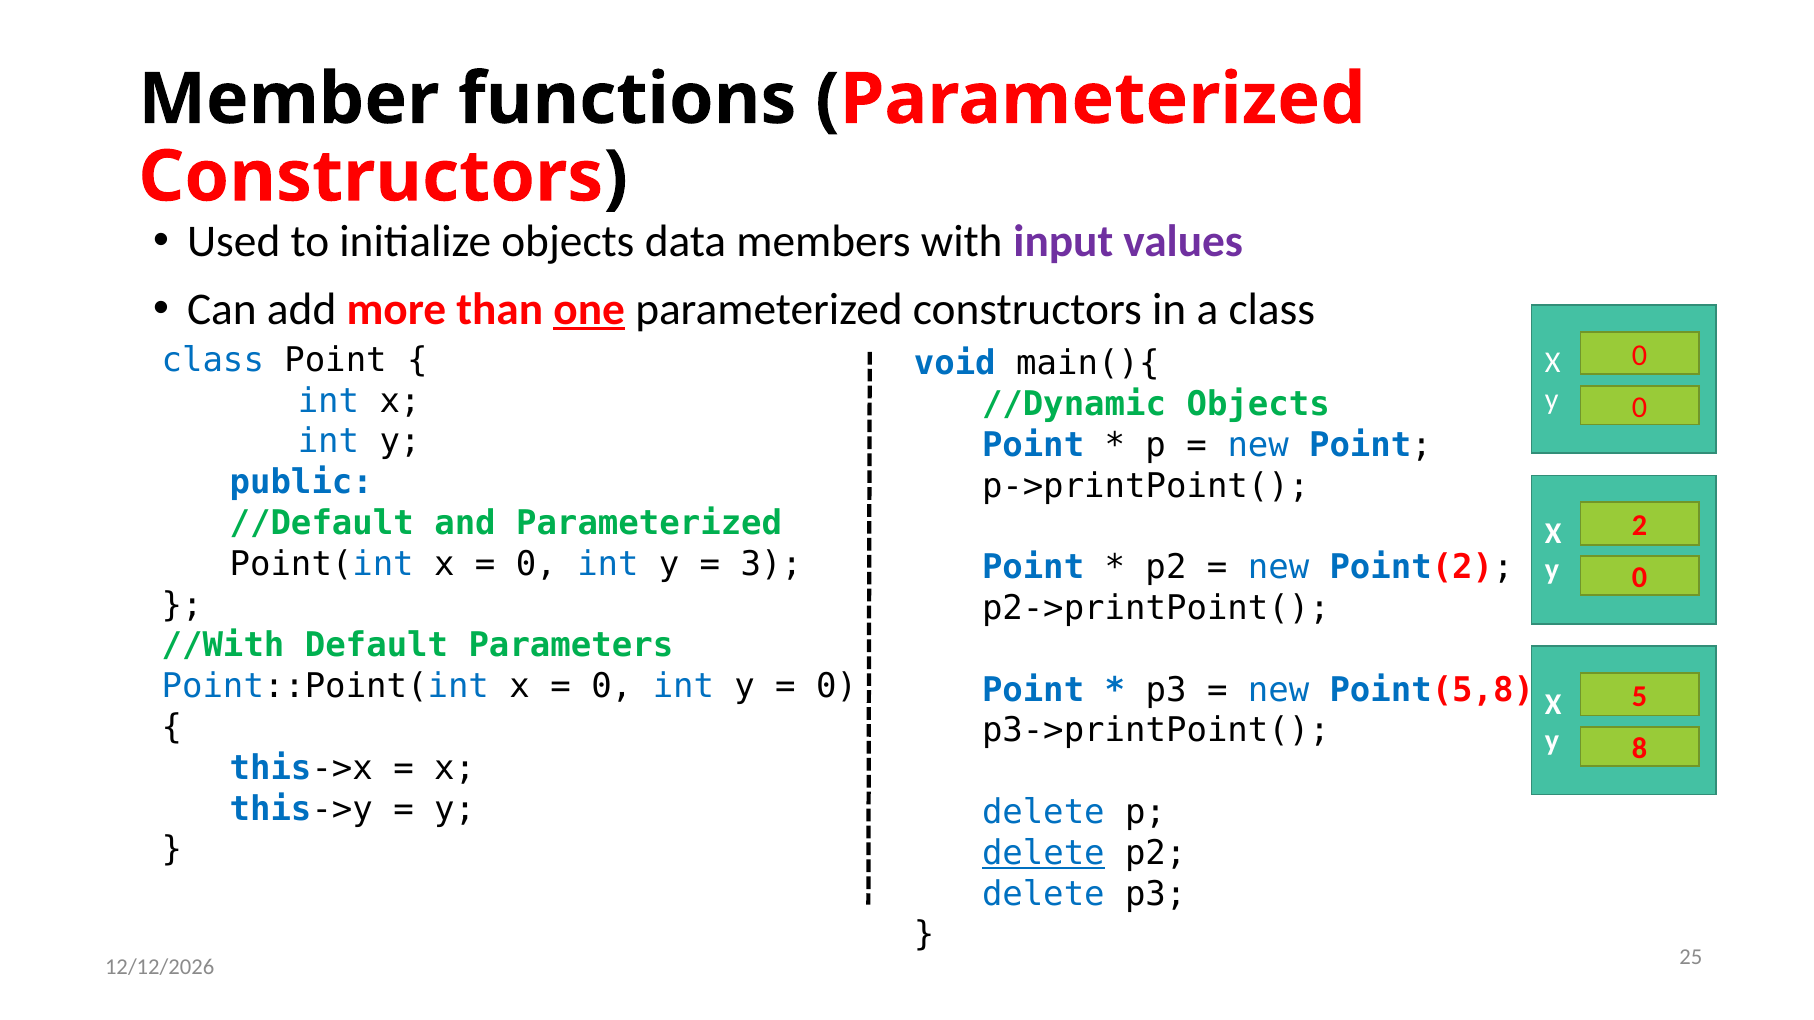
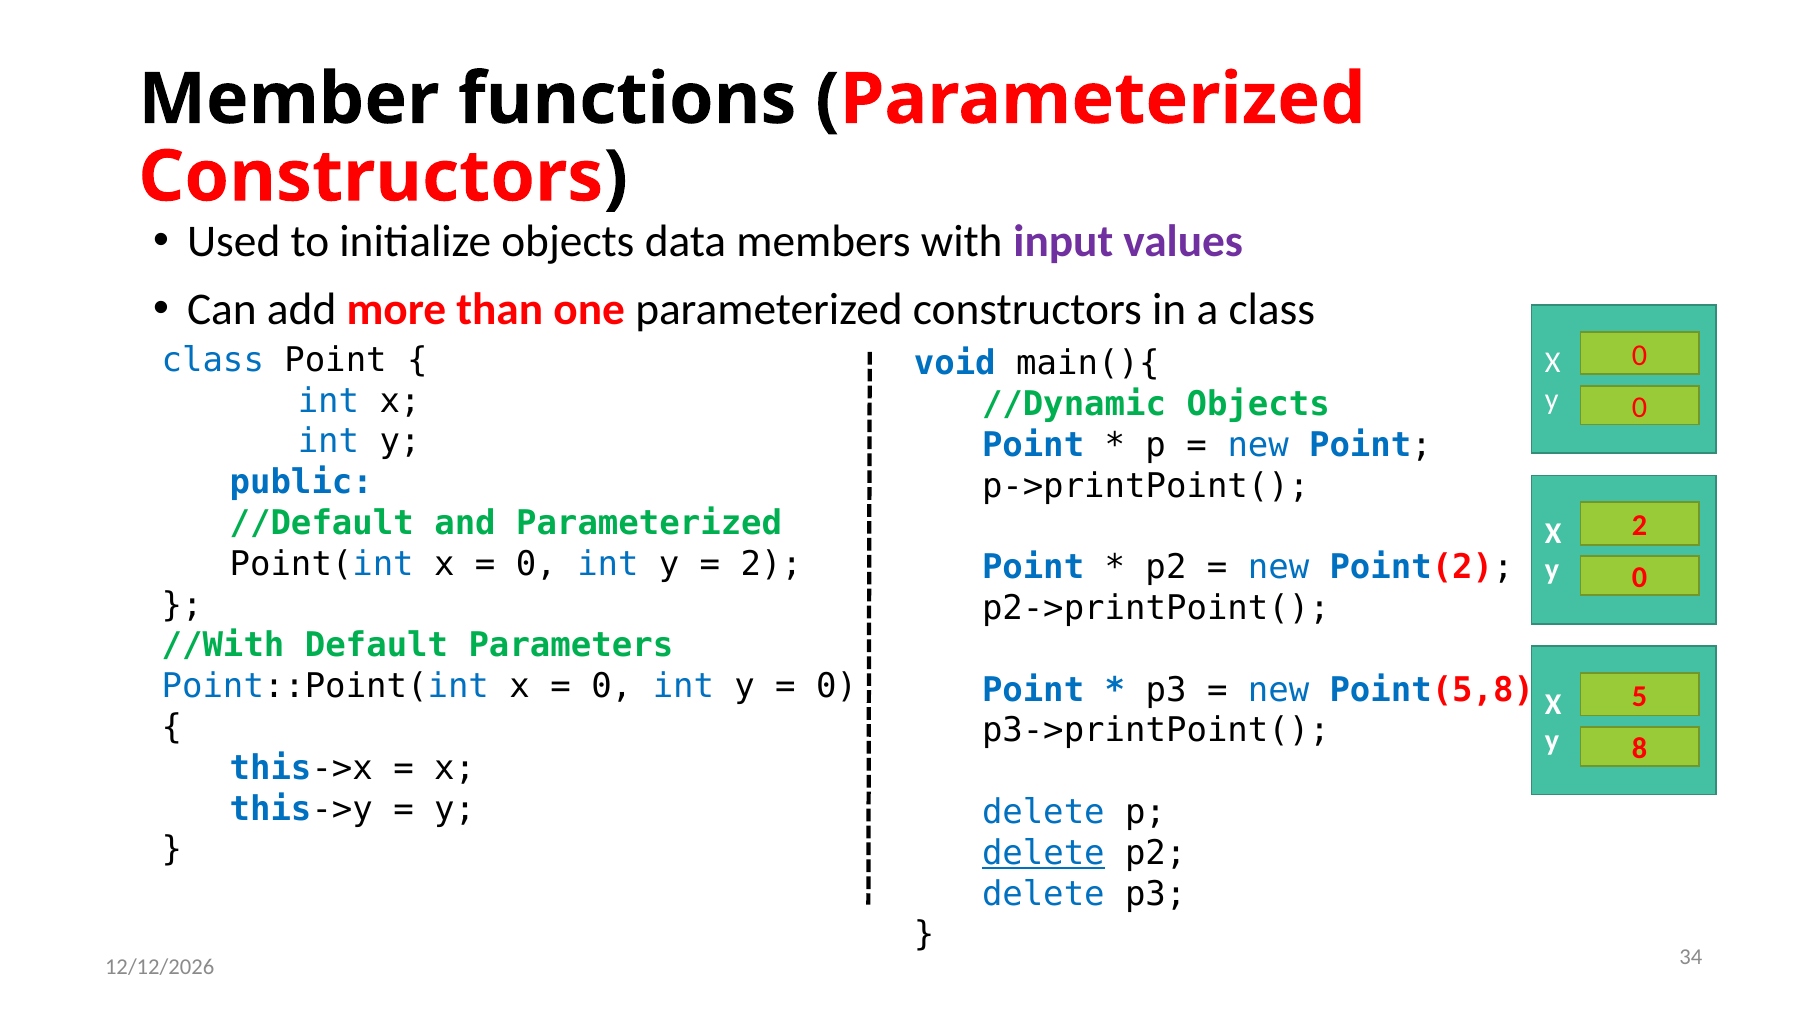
one underline: present -> none (589, 309)
3: 3 -> 2 (771, 564)
25: 25 -> 34 (1691, 958)
